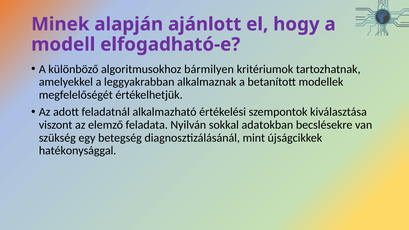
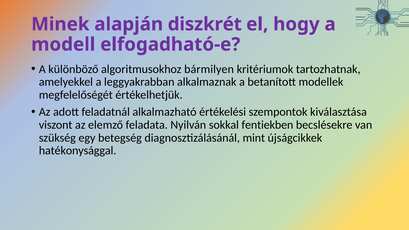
ajánlott: ajánlott -> diszkrét (205, 24)
adatokban: adatokban -> fentiekben (267, 125)
